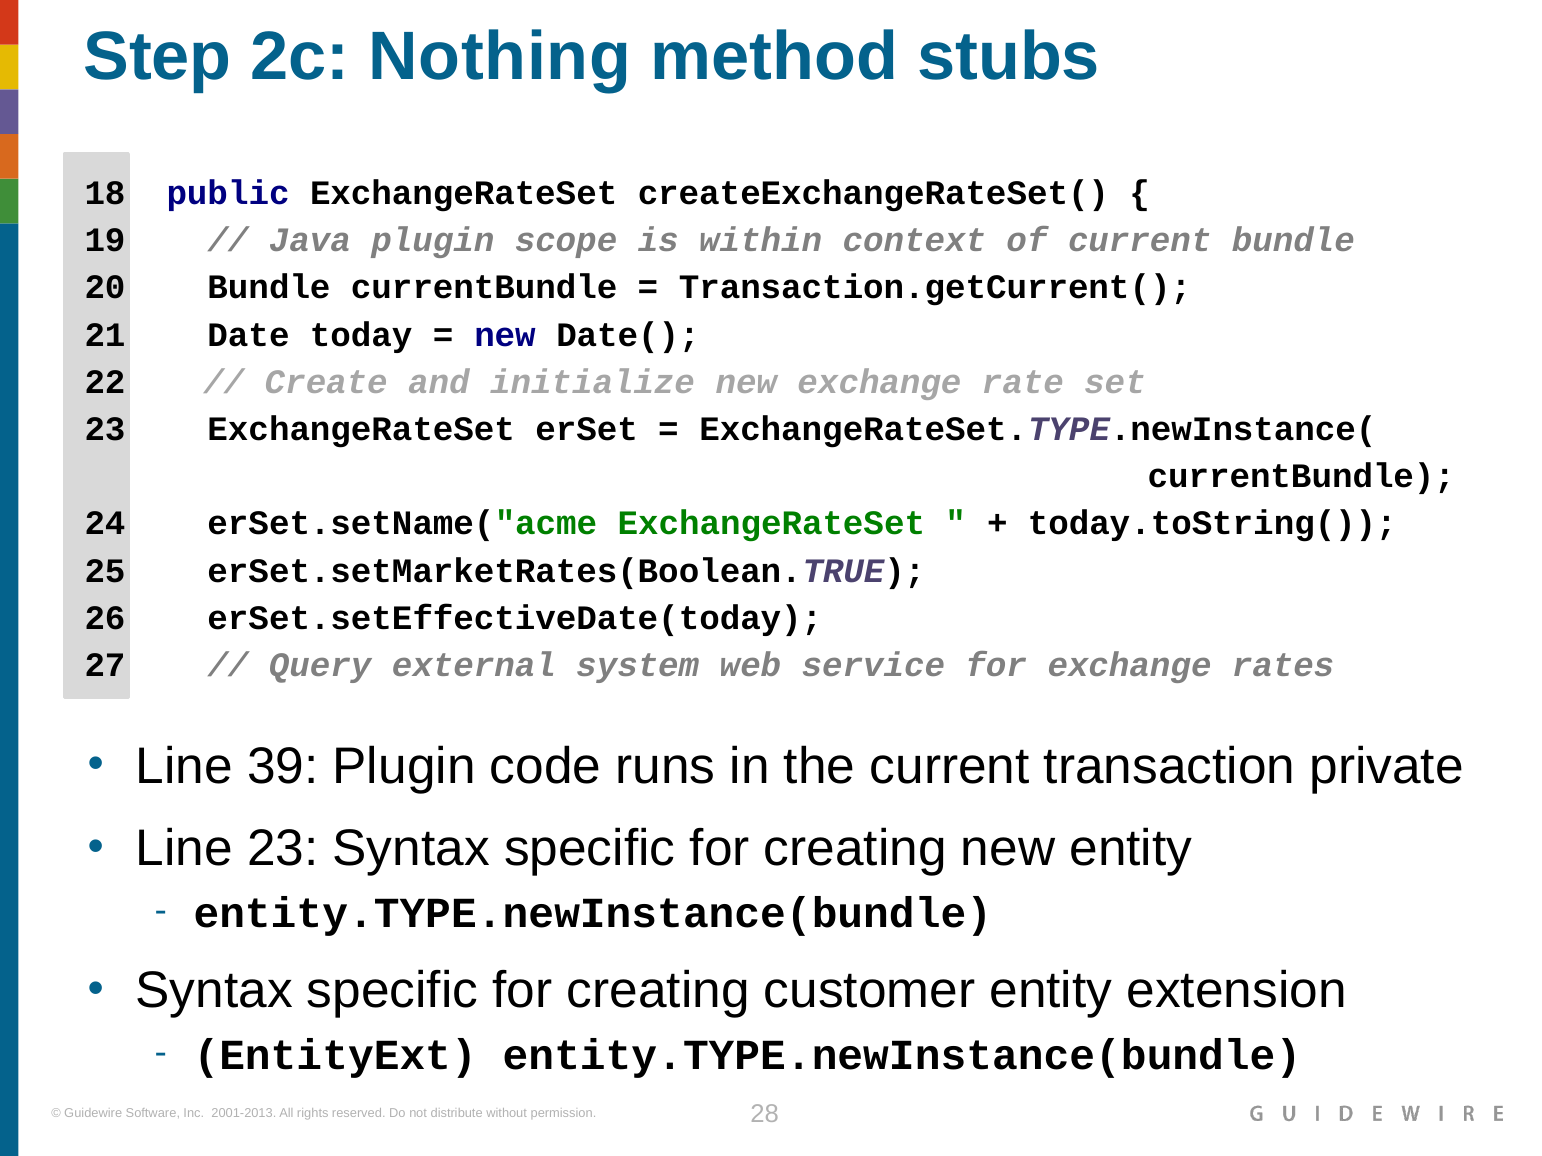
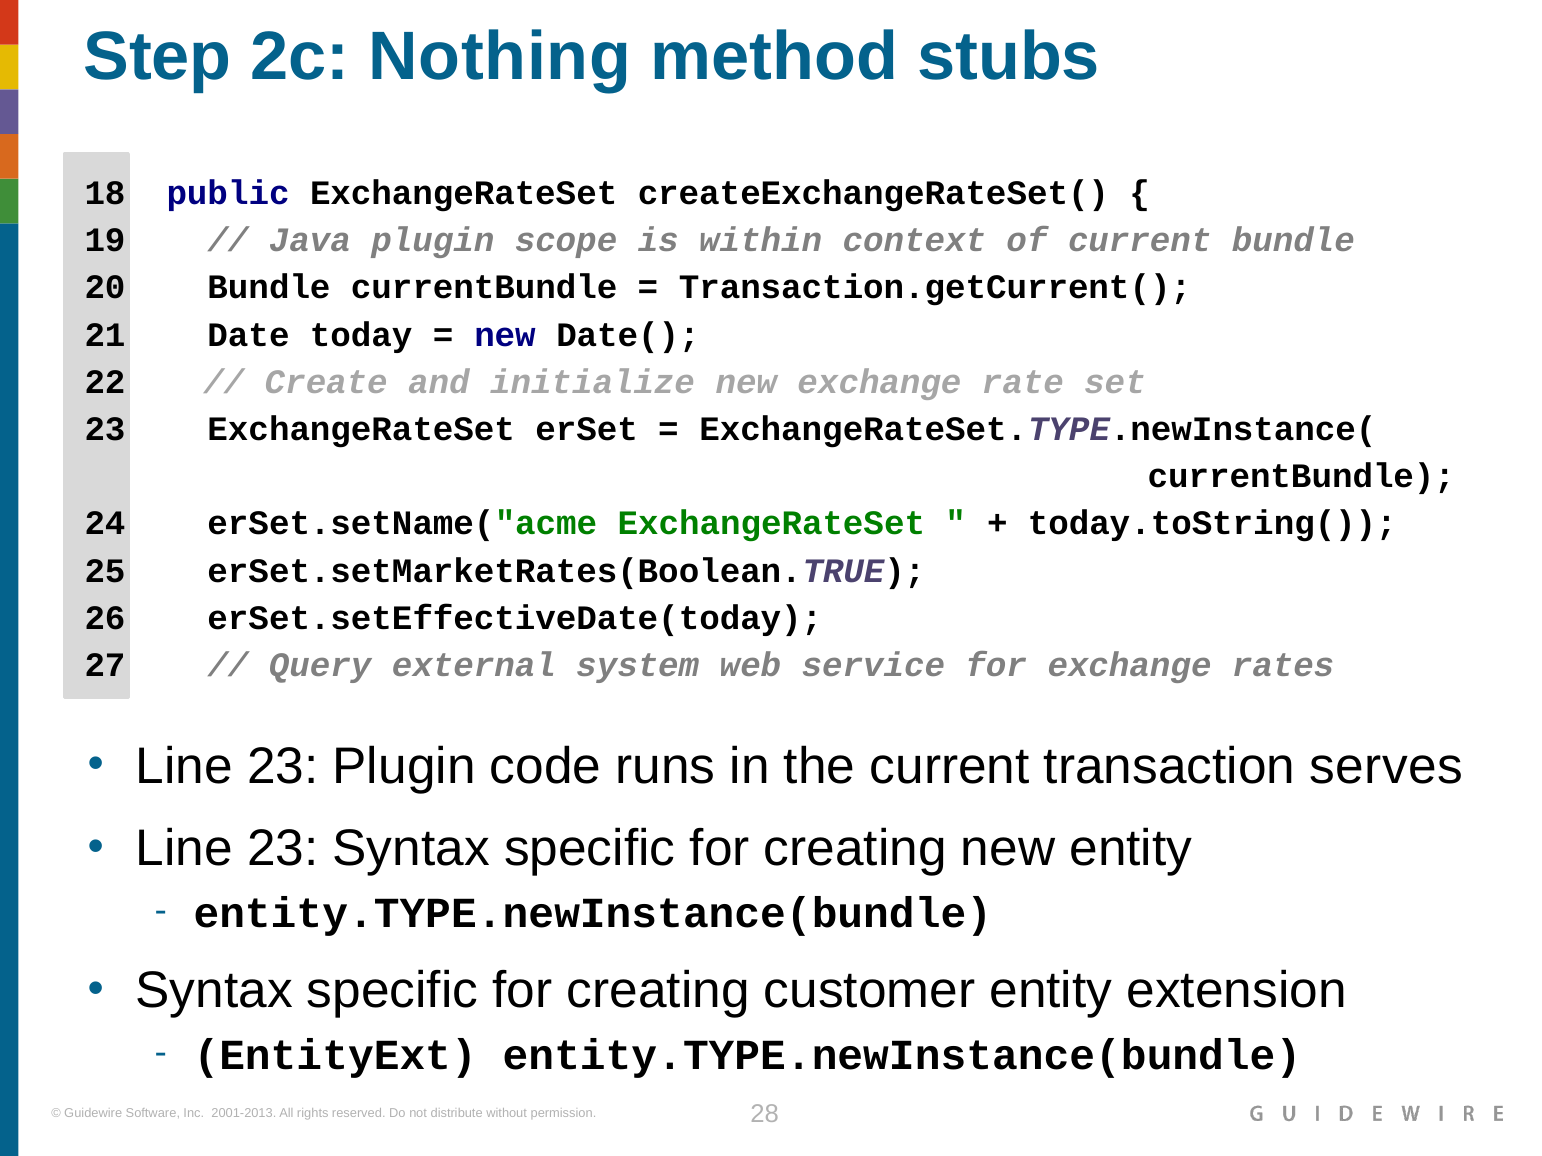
39: 39 -> 23 (283, 767)
private: private -> serves (1386, 767)
